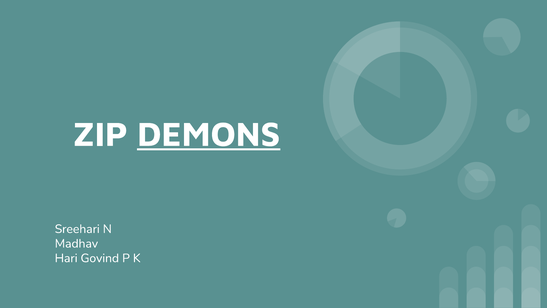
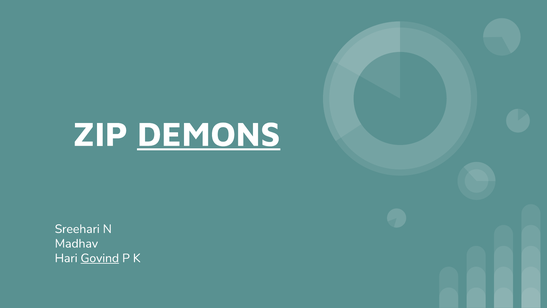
Govind underline: none -> present (100, 258)
